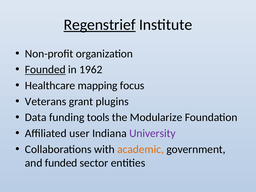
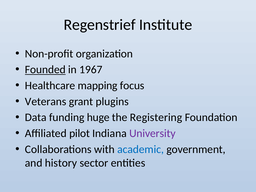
Regenstrief underline: present -> none (100, 25)
1962: 1962 -> 1967 (91, 70)
tools: tools -> huge (98, 117)
Modularize: Modularize -> Registering (156, 117)
user: user -> pilot (80, 133)
academic colour: orange -> blue (141, 149)
funded: funded -> history (61, 163)
